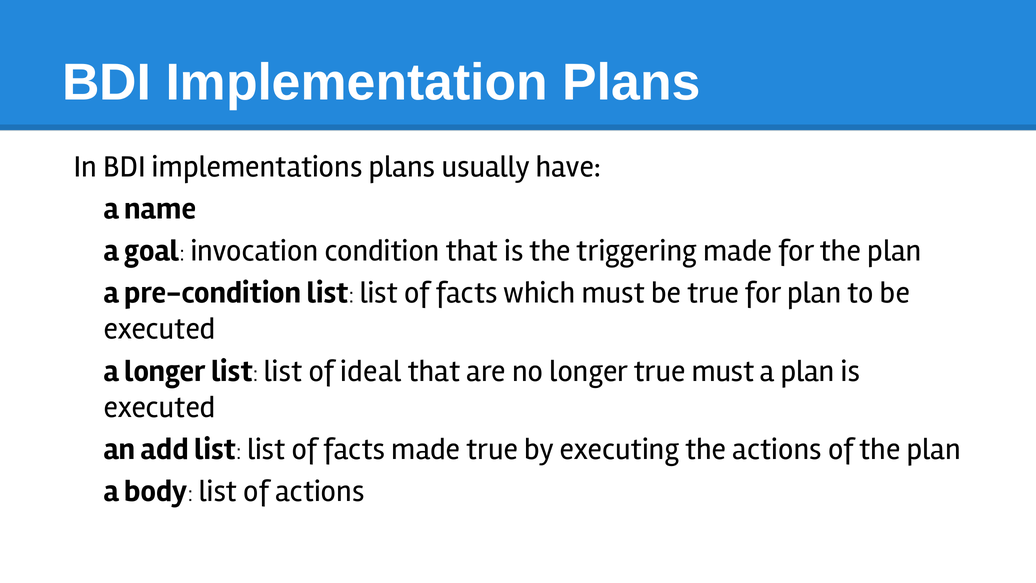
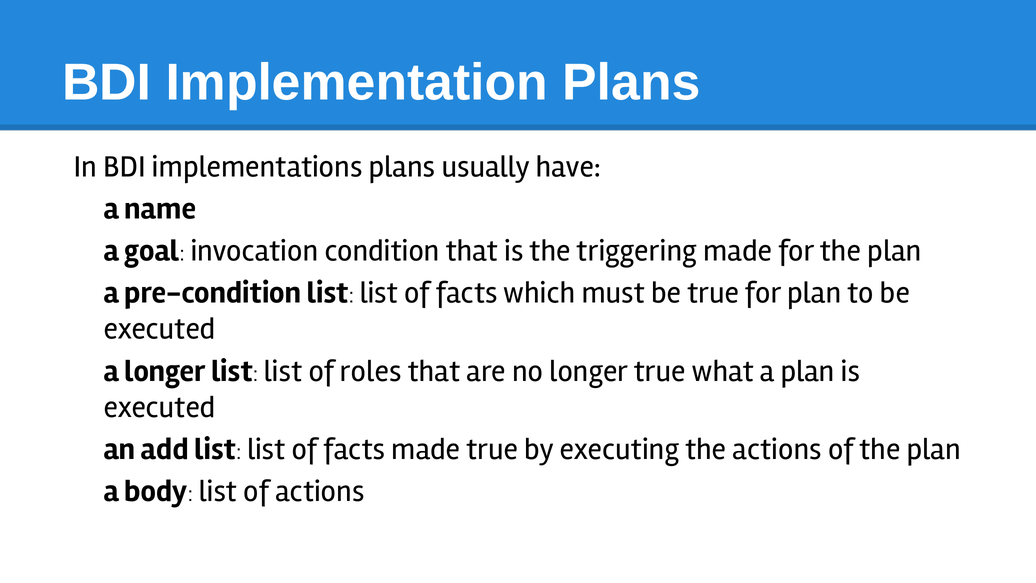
ideal: ideal -> roles (371, 371)
true must: must -> what (723, 371)
